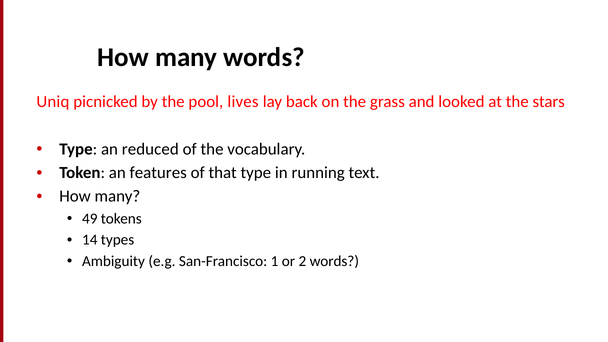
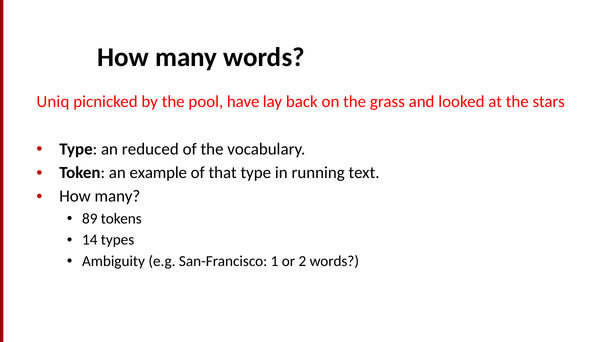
lives: lives -> have (243, 102)
features: features -> example (158, 173)
49: 49 -> 89 (90, 219)
